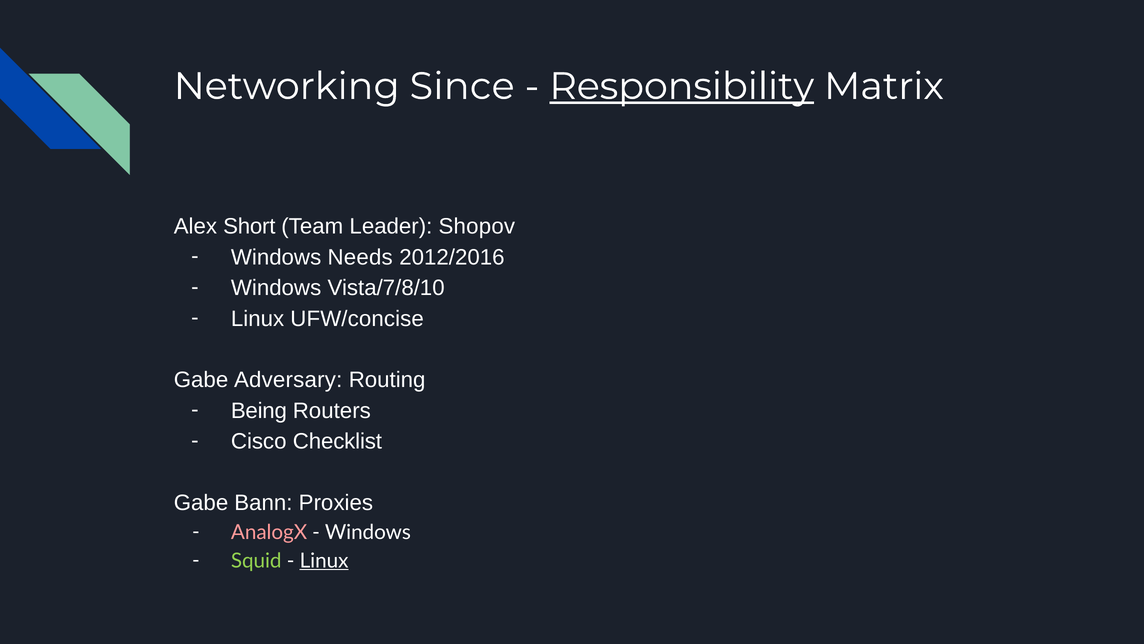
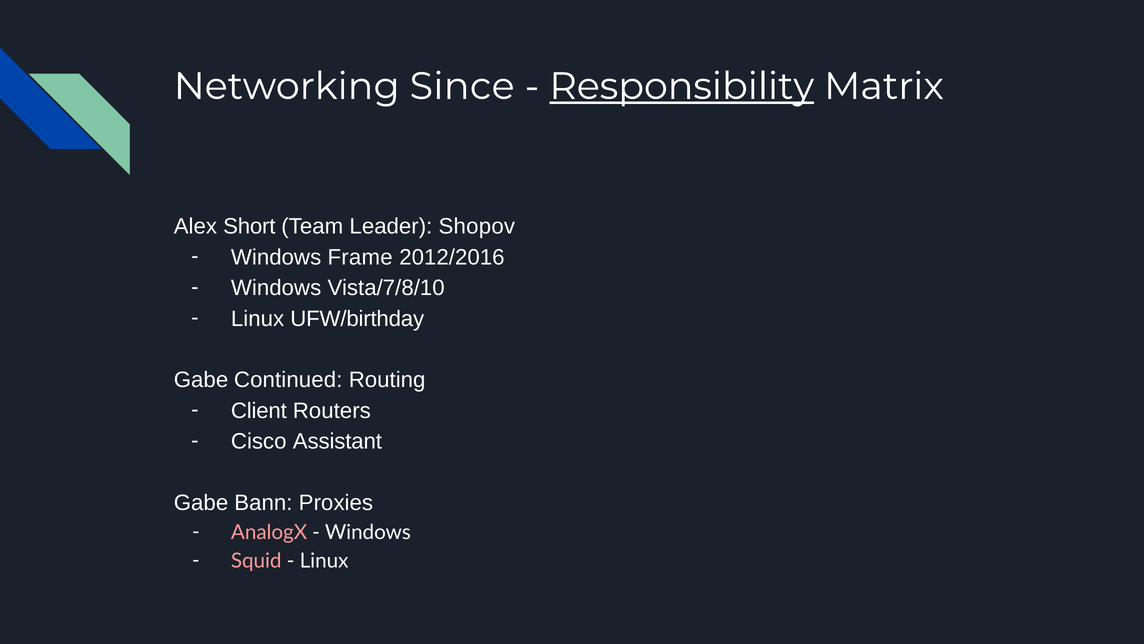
Needs: Needs -> Frame (360, 257)
UFW/concise: UFW/concise -> UFW/birthday (357, 318)
Adversary: Adversary -> Continued (288, 380)
Being: Being -> Client (259, 410)
Checklist: Checklist -> Assistant (337, 441)
Squid colour: light green -> pink (256, 560)
Linux underline: present -> none (324, 560)
